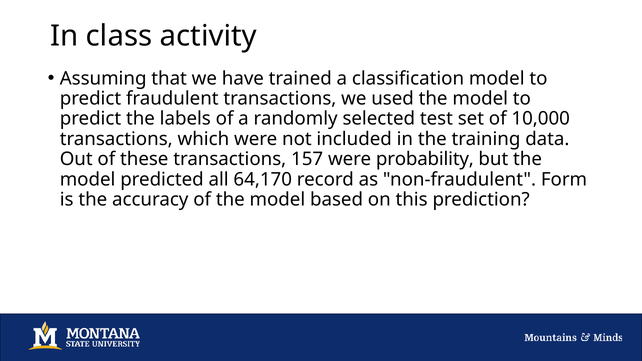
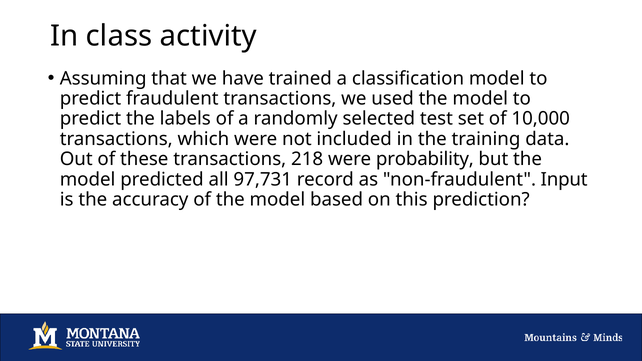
157: 157 -> 218 (307, 159)
64,170: 64,170 -> 97,731 (263, 180)
Form: Form -> Input (564, 180)
